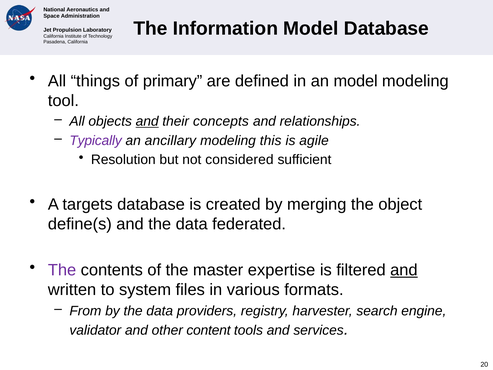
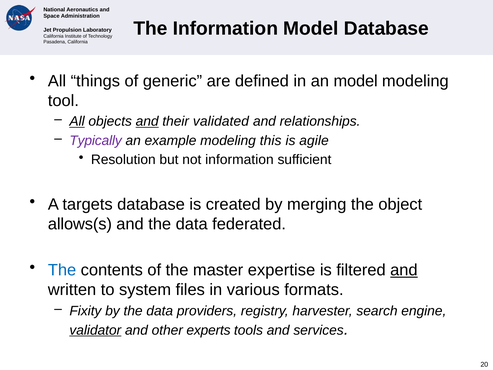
primary: primary -> generic (172, 81)
All underline: none -> present (77, 121)
concepts: concepts -> validated (221, 121)
ancillary: ancillary -> example (170, 140)
not considered: considered -> information (239, 160)
define(s: define(s -> allows(s (80, 224)
The colour: purple -> blue (62, 270)
From: From -> Fixity (85, 311)
validator underline: none -> present (95, 330)
content: content -> experts (209, 330)
